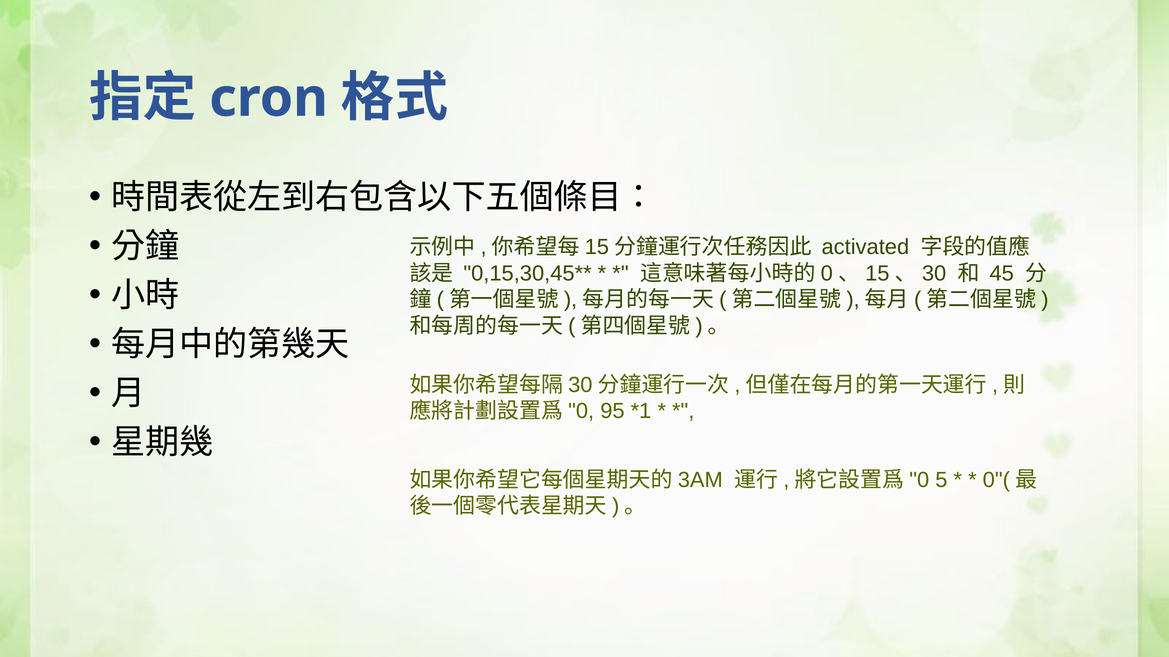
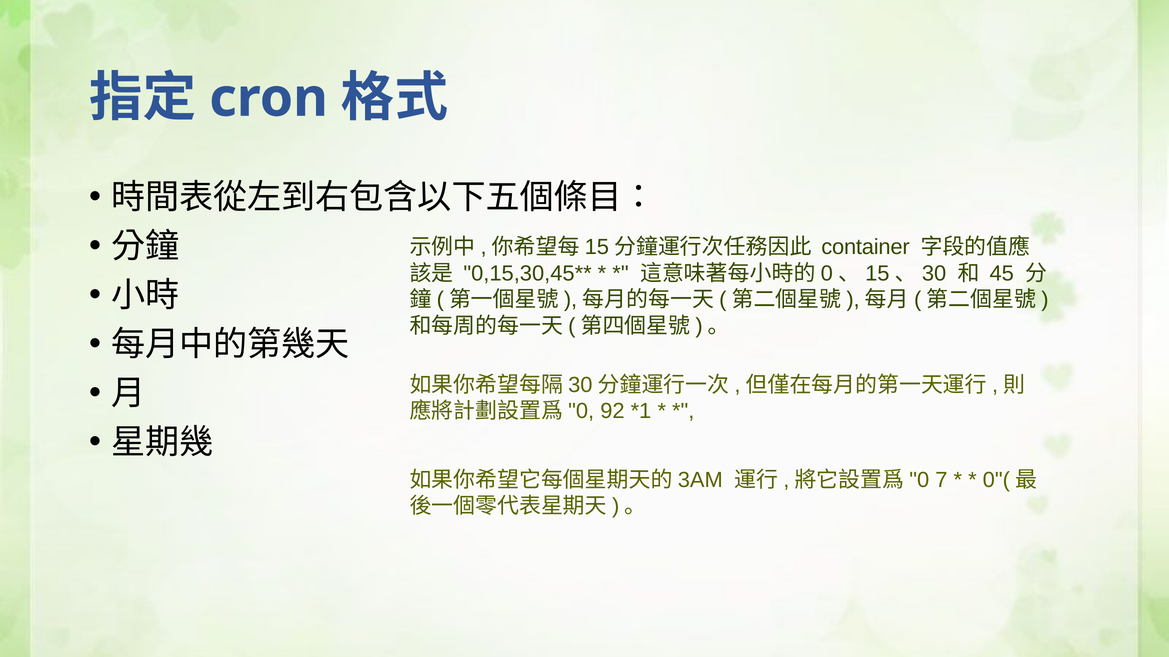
activated: activated -> container (865, 247)
95: 95 -> 92 (612, 411)
5: 5 -> 7 (941, 480)
